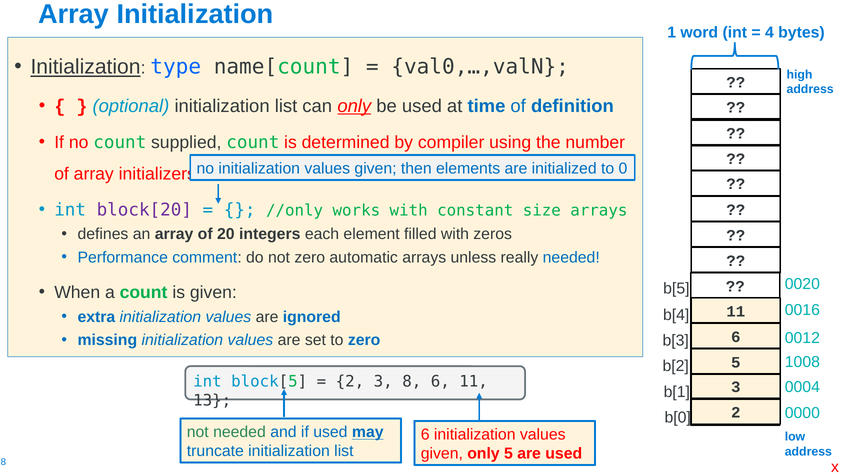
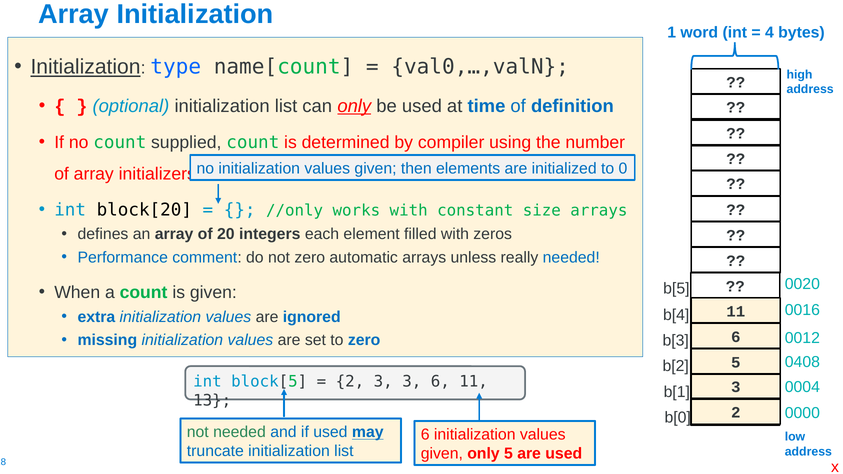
block[20 colour: purple -> black (144, 210)
1008: 1008 -> 0408 (802, 362)
3 8: 8 -> 3 (412, 382)
